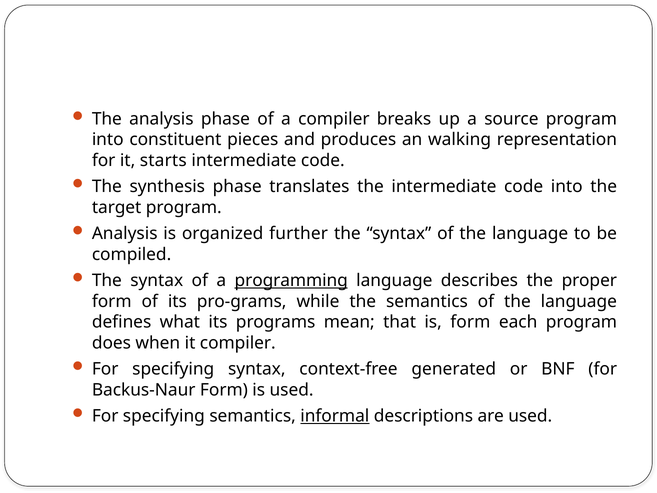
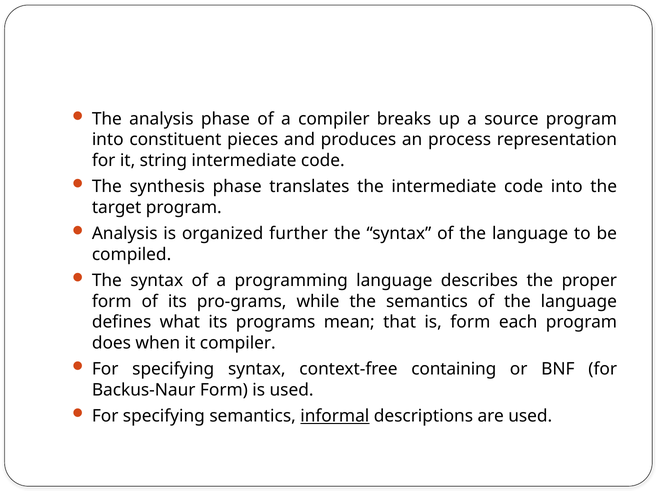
walking: walking -> process (460, 140)
starts: starts -> string (163, 160)
programming underline: present -> none (291, 280)
generated: generated -> containing (454, 369)
